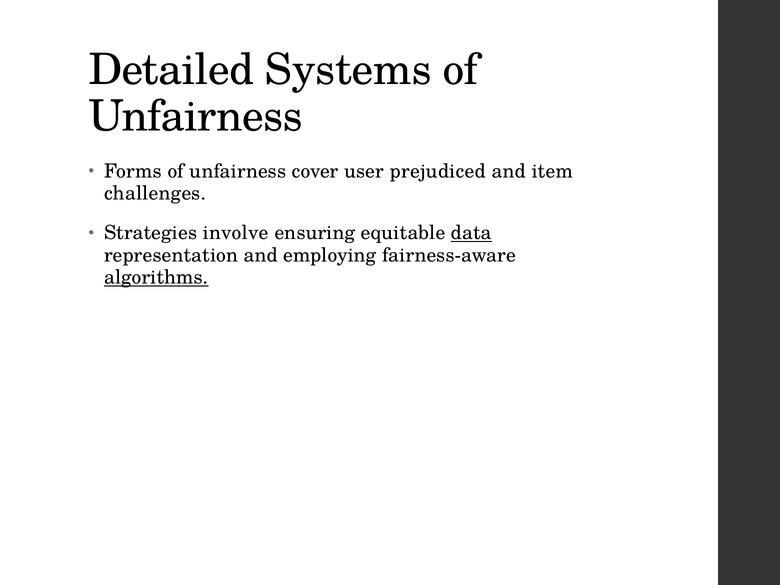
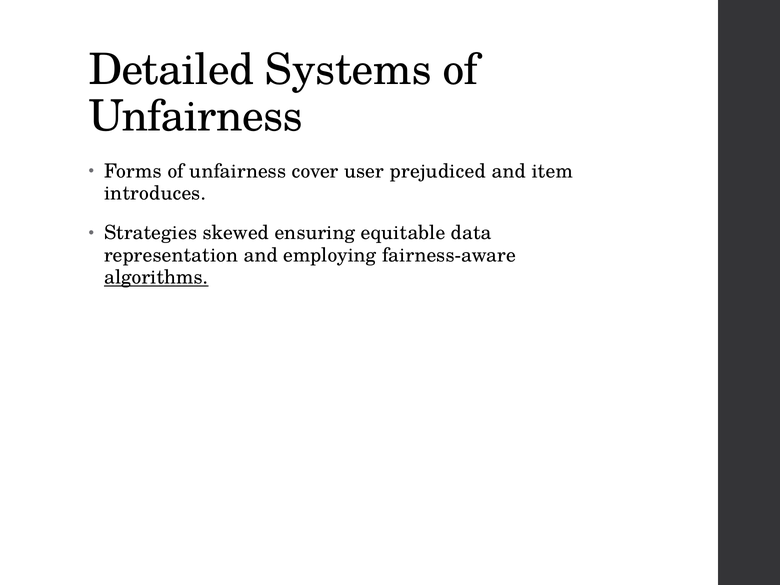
challenges: challenges -> introduces (155, 193)
involve: involve -> skewed (236, 233)
data underline: present -> none (471, 233)
